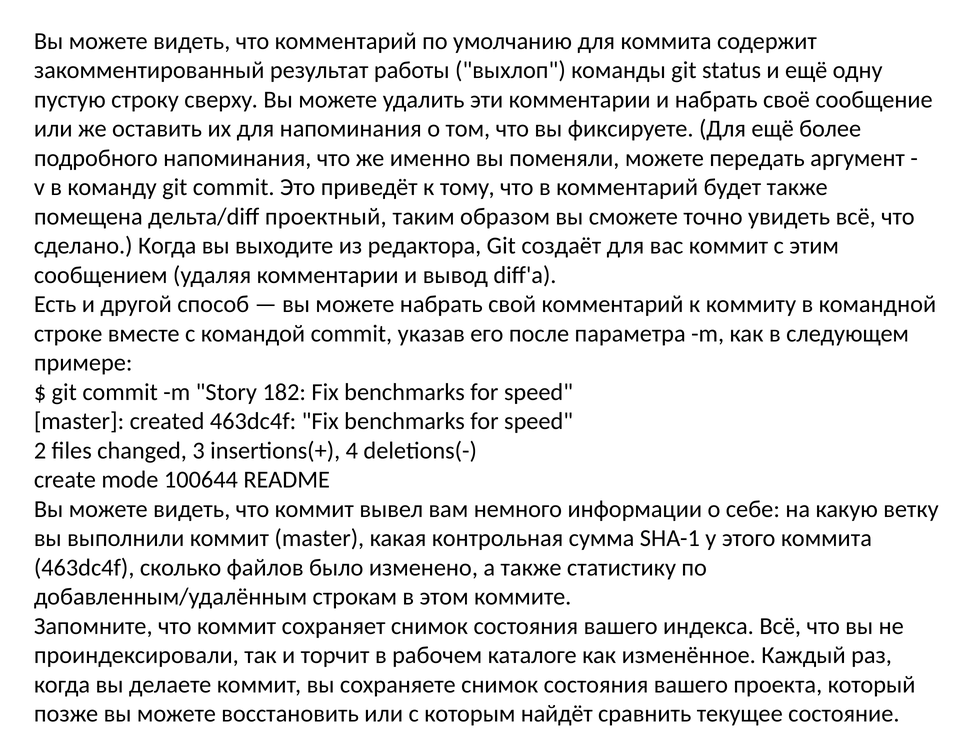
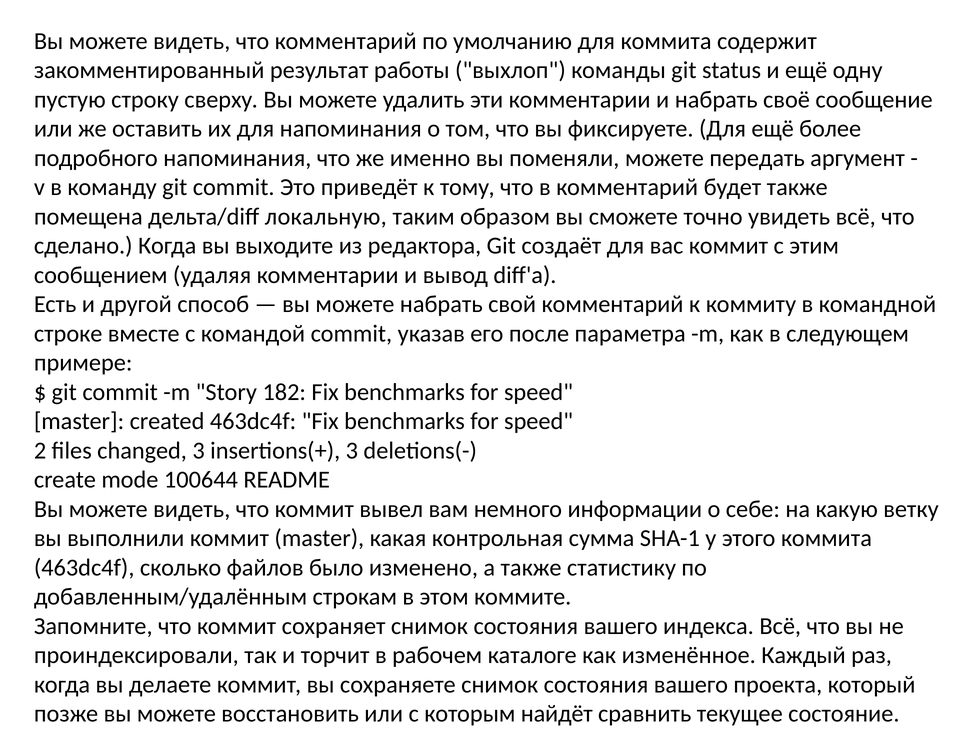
проектный: проектный -> локальную (326, 216)
insertions(+ 4: 4 -> 3 (352, 450)
